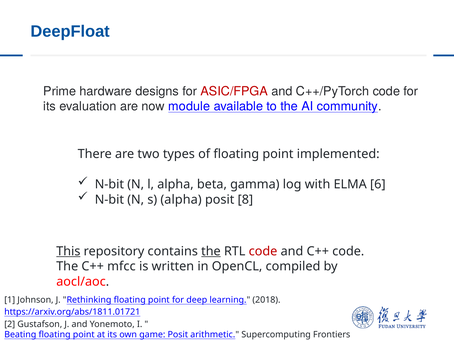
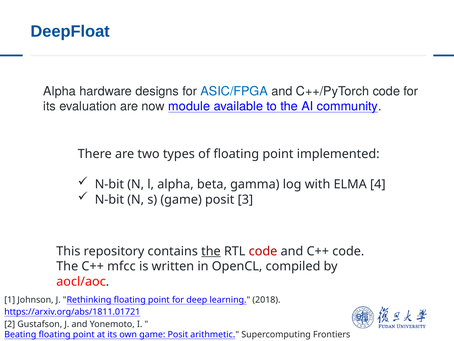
Prime: Prime -> Alpha (60, 91)
ASIC/FPGA colour: red -> blue (234, 91)
6: 6 -> 4 (378, 184)
s alpha: alpha -> game (181, 199)
8: 8 -> 3 (245, 199)
This underline: present -> none (68, 251)
